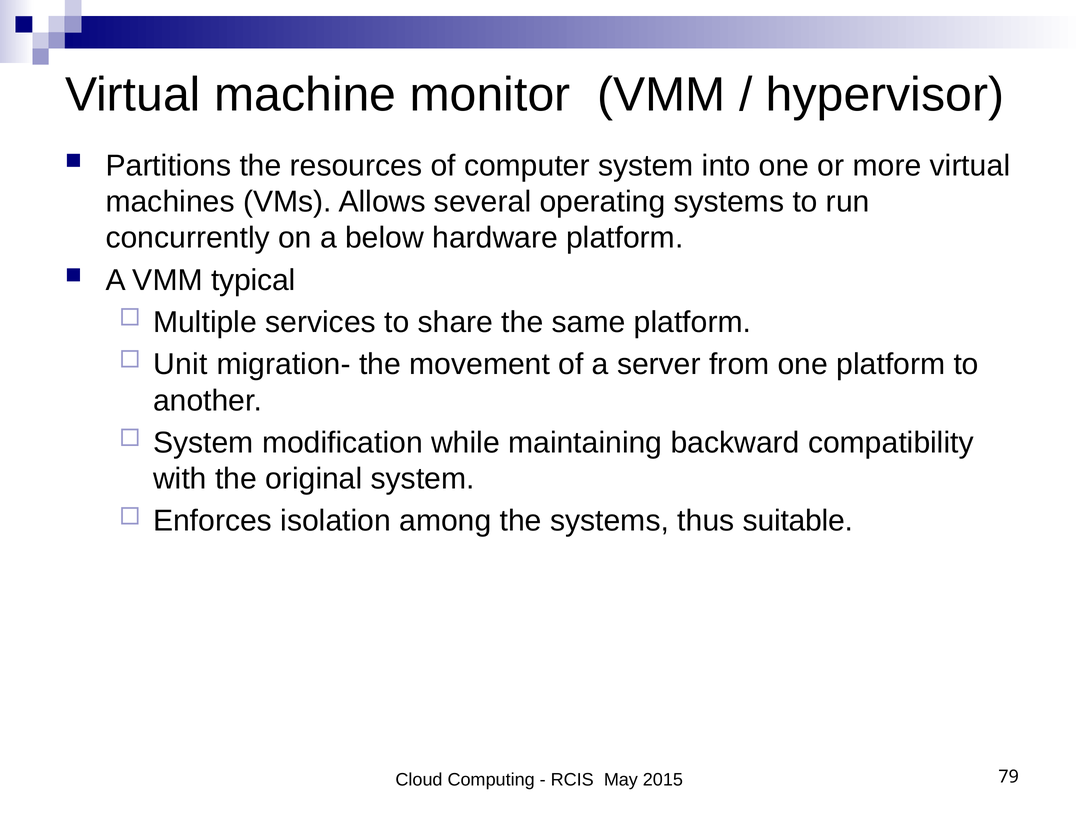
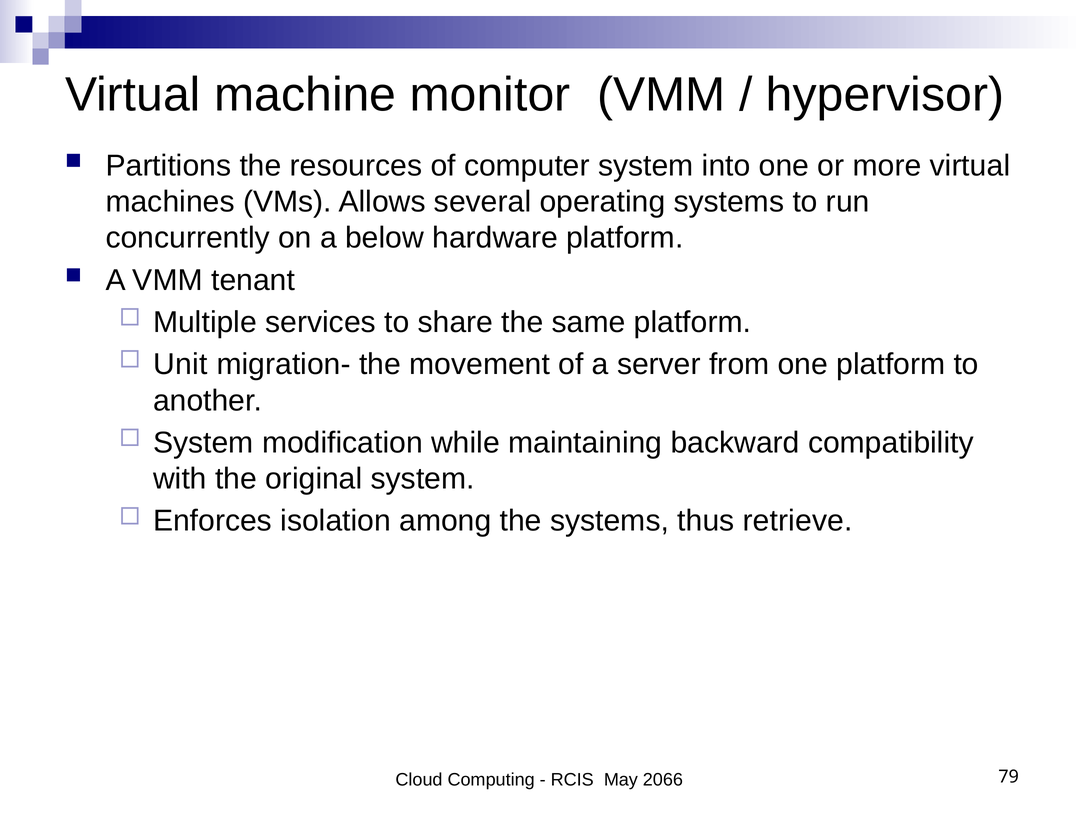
typical: typical -> tenant (253, 280)
suitable: suitable -> retrieve (798, 521)
2015: 2015 -> 2066 (663, 780)
